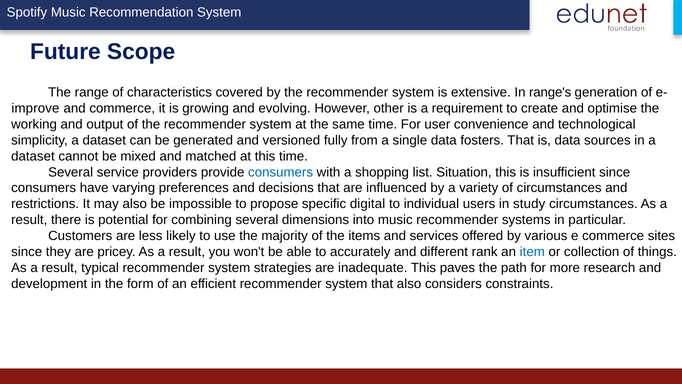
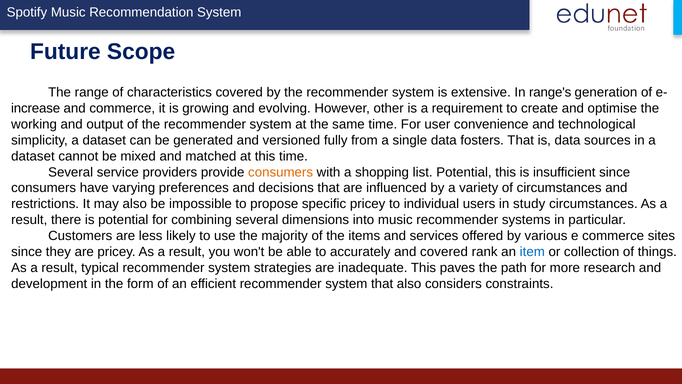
improve: improve -> increase (36, 108)
consumers colour: blue -> orange (281, 172)
list Situation: Situation -> Potential (464, 172)
specific digital: digital -> pricey (368, 204)
and different: different -> covered (444, 252)
